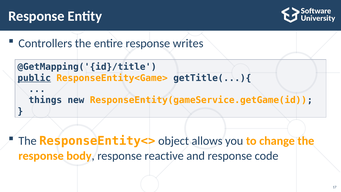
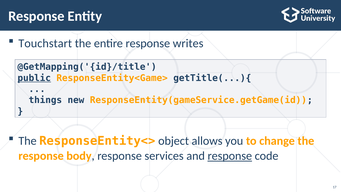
Controllers: Controllers -> Touchstart (45, 43)
reactive: reactive -> services (164, 156)
response underline: none -> present (230, 156)
